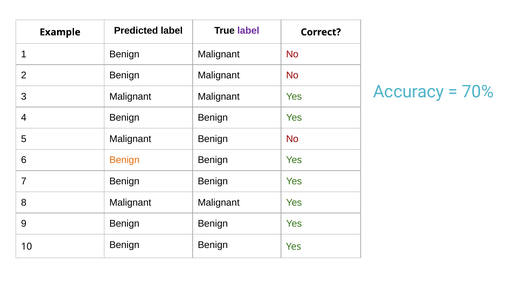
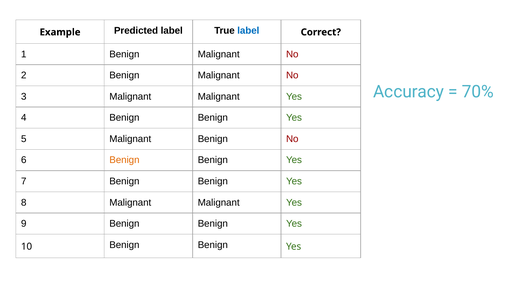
label colour: purple -> blue (248, 30)
